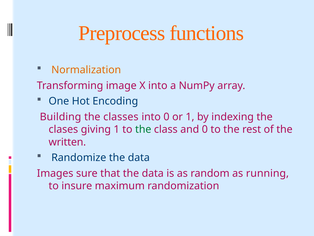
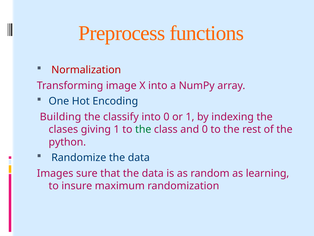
Normalization colour: orange -> red (86, 70)
classes: classes -> classify (121, 117)
written: written -> python (67, 142)
running: running -> learning (268, 173)
